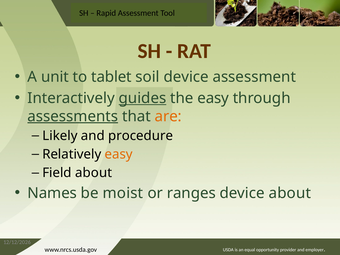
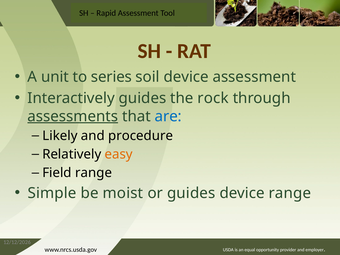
tablet: tablet -> series (111, 77)
guides underline: present -> none (142, 98)
the easy: easy -> rock (213, 98)
are colour: orange -> blue (168, 116)
Field about: about -> range (94, 173)
Names: Names -> Simple (52, 193)
or ranges: ranges -> guides (191, 193)
device about: about -> range (290, 193)
